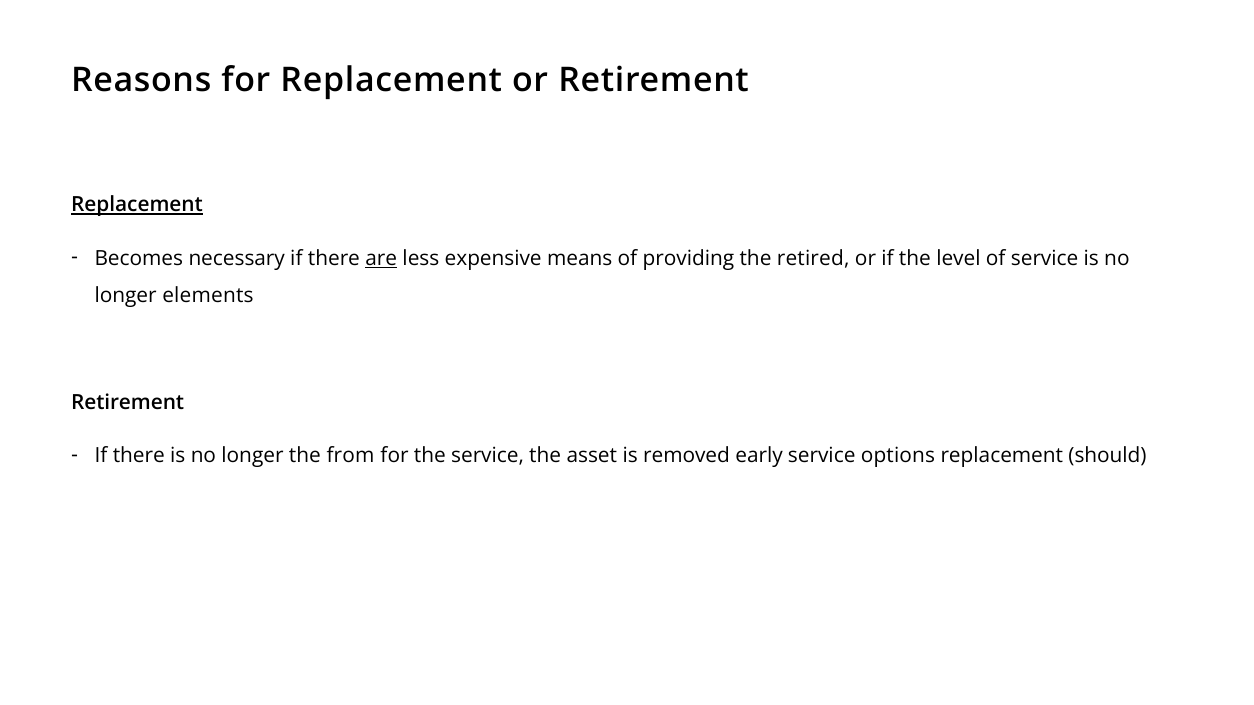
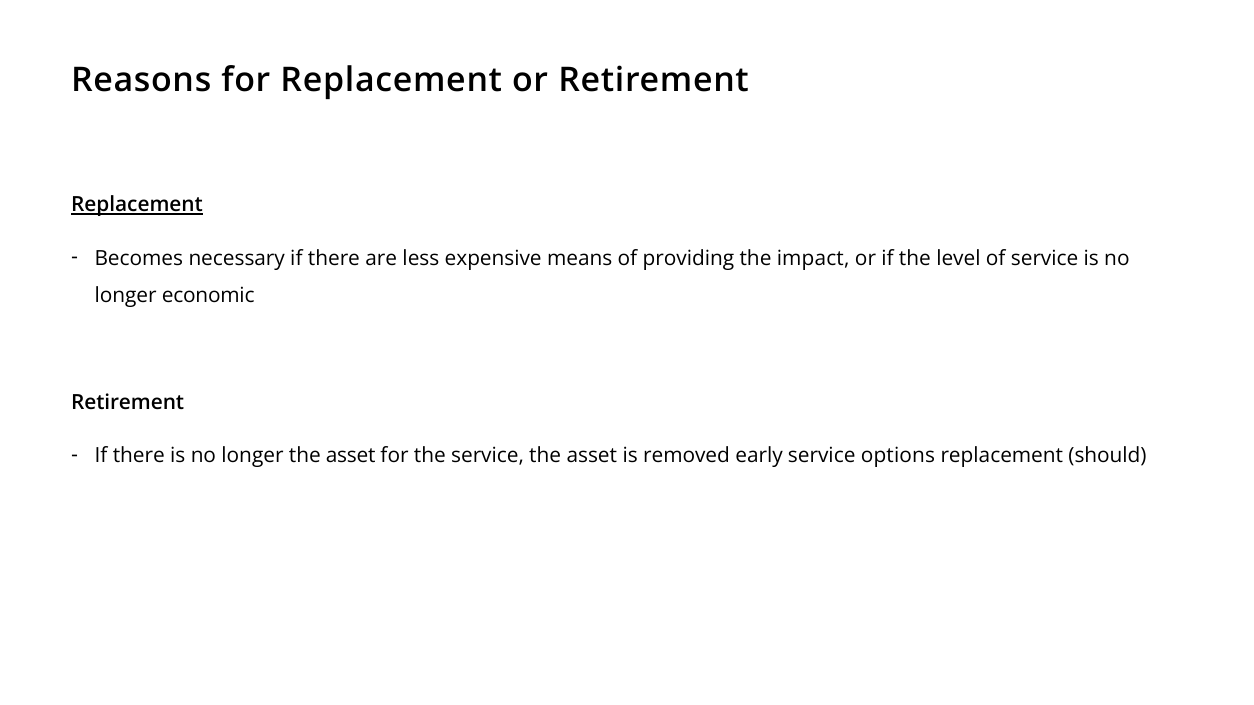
are underline: present -> none (381, 258)
retired: retired -> impact (813, 258)
elements: elements -> economic (208, 296)
longer the from: from -> asset (351, 456)
